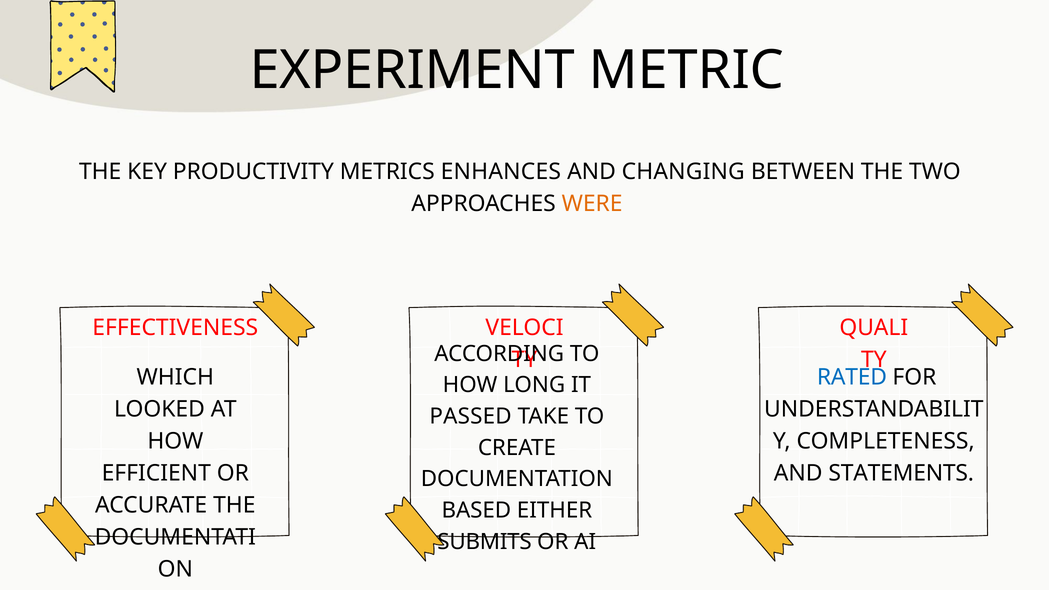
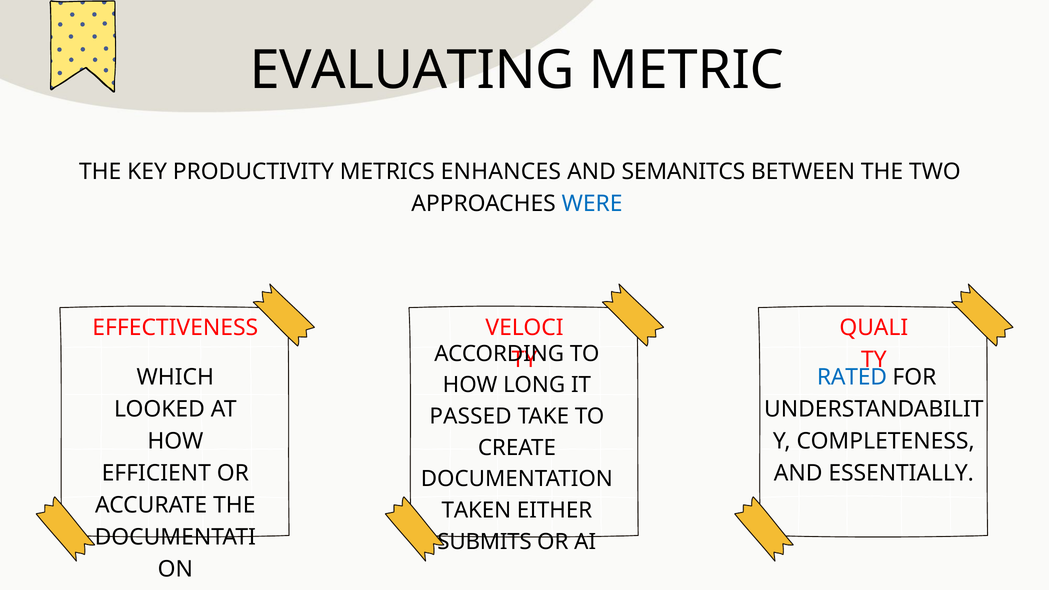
EXPERIMENT: EXPERIMENT -> EVALUATING (412, 70)
CHANGING: CHANGING -> SEMANITCS (683, 172)
WERE colour: orange -> blue (592, 204)
STATEMENTS: STATEMENTS -> ESSENTIALLY (901, 473)
BASED: BASED -> TAKEN (476, 510)
